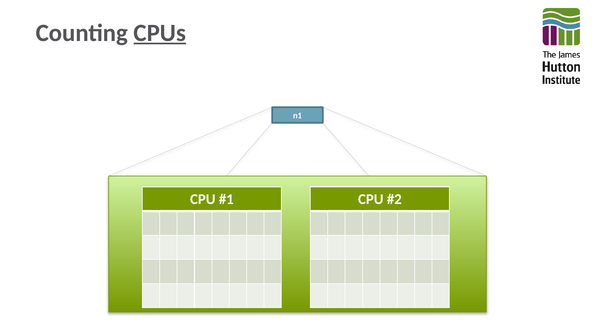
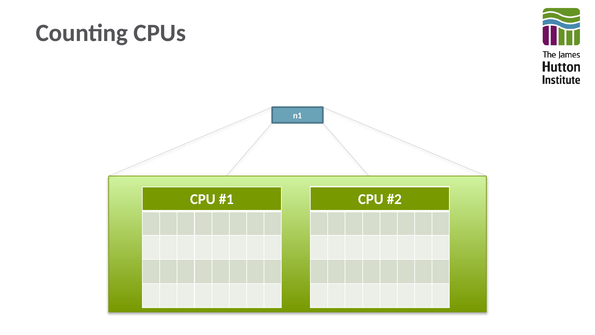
CPUs underline: present -> none (160, 33)
